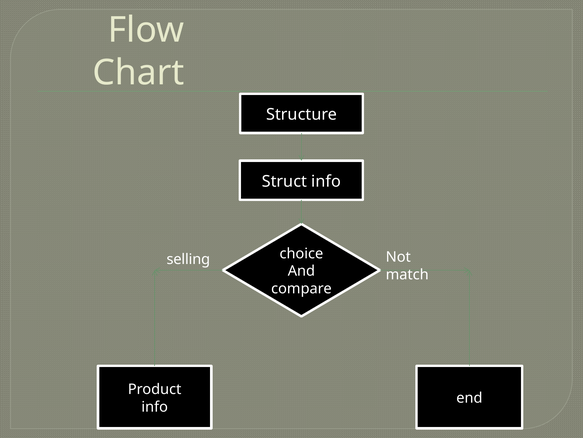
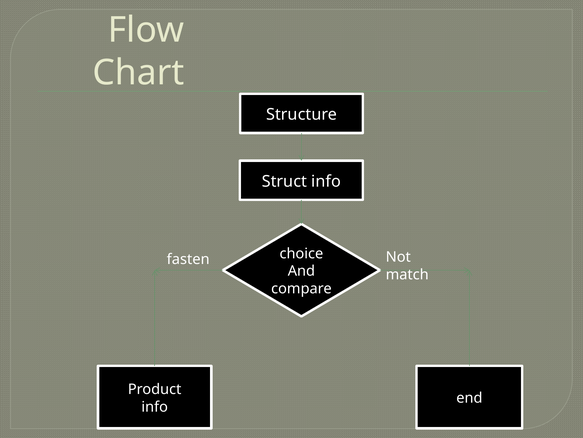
selling: selling -> fasten (188, 259)
